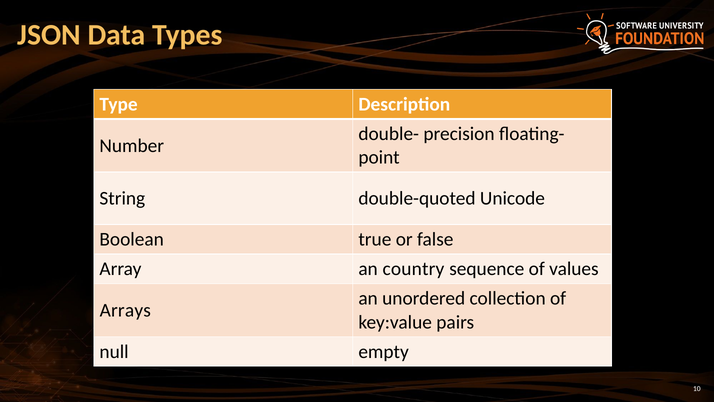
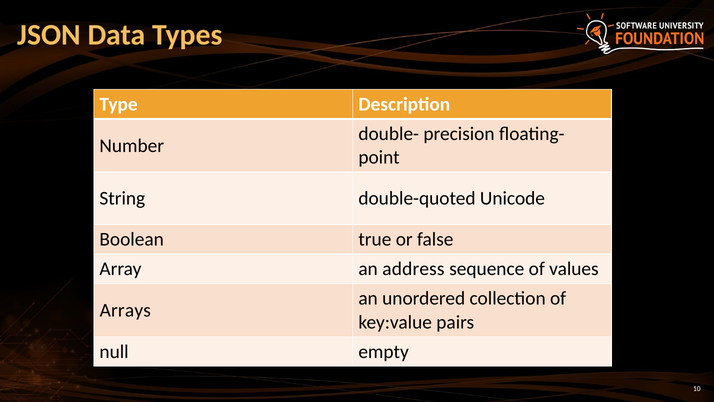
country: country -> address (413, 269)
